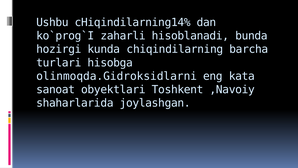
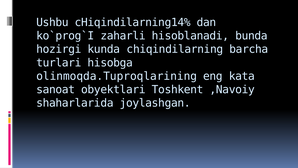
olinmoqda.Gidroksidlarni: olinmoqda.Gidroksidlarni -> olinmoqda.Tuproqlarining (117, 76)
